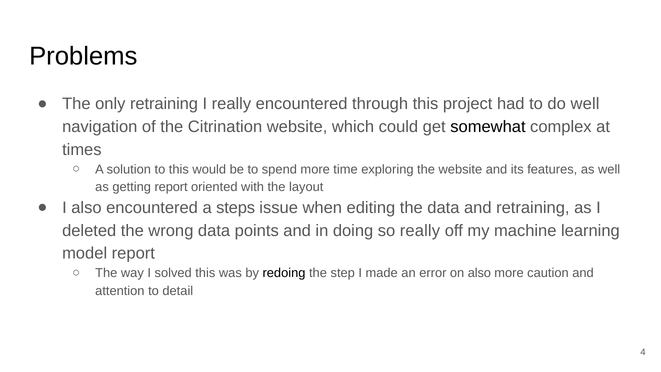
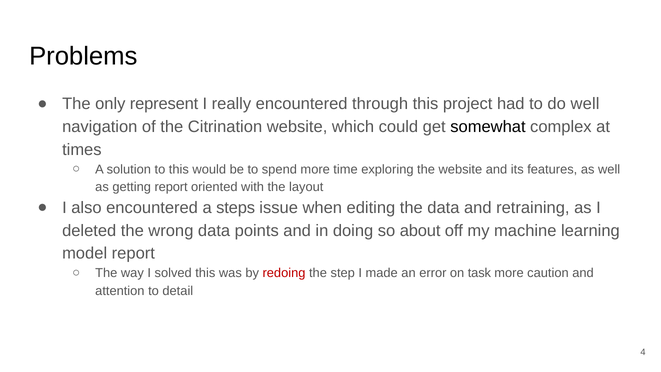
only retraining: retraining -> represent (164, 104)
so really: really -> about (420, 231)
redoing colour: black -> red (284, 273)
on also: also -> task (479, 273)
